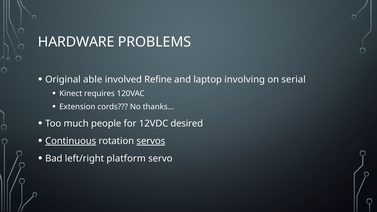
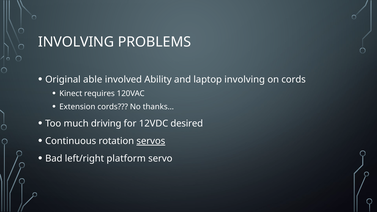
HARDWARE: HARDWARE -> INVOLVING (76, 42)
Refine: Refine -> Ability (158, 80)
on serial: serial -> cords (294, 80)
people: people -> driving (106, 124)
Continuous underline: present -> none (71, 141)
